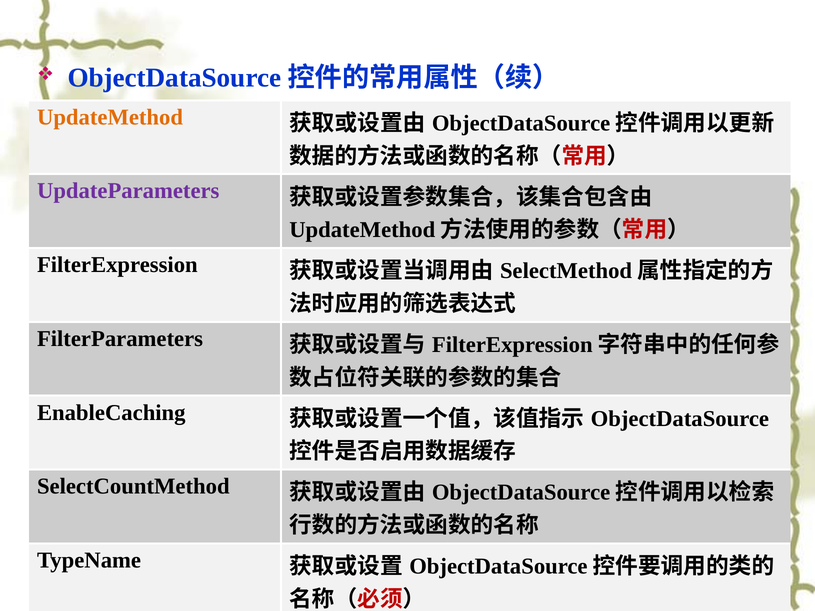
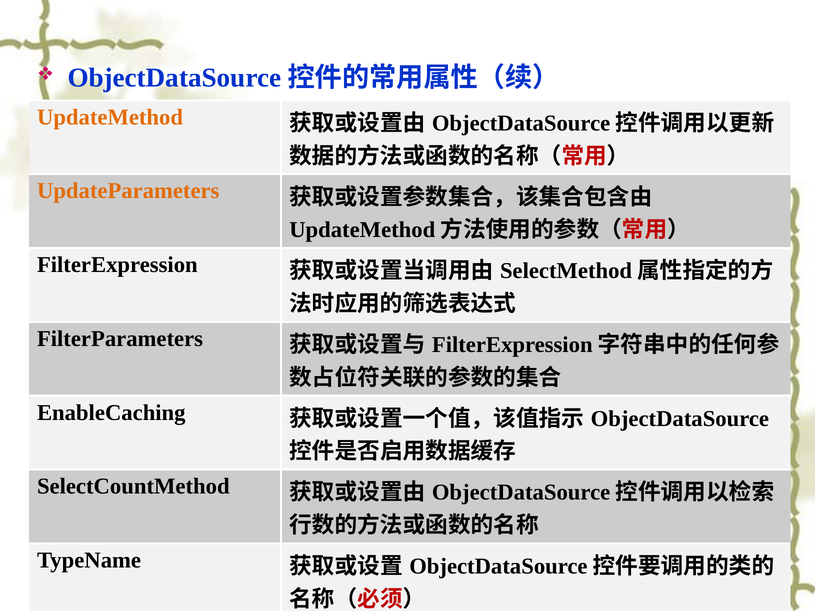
UpdateParameters colour: purple -> orange (128, 191)
